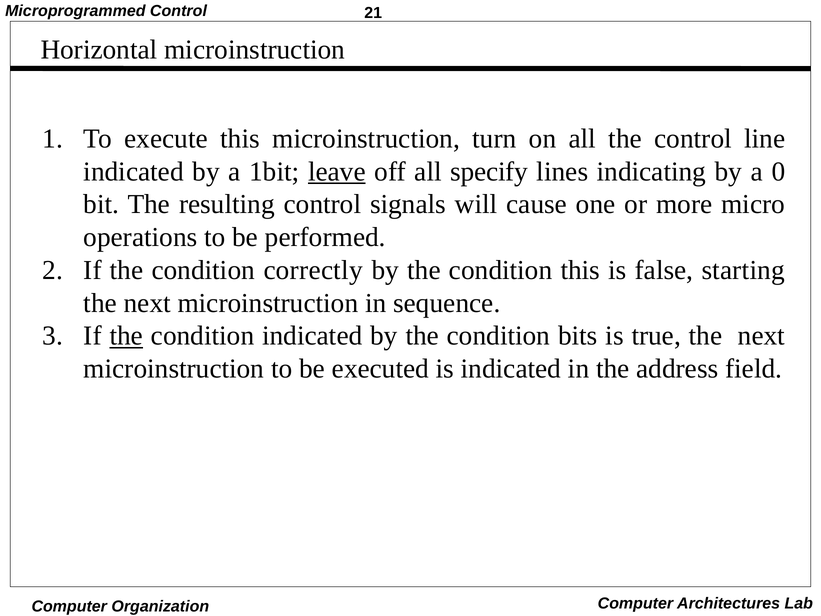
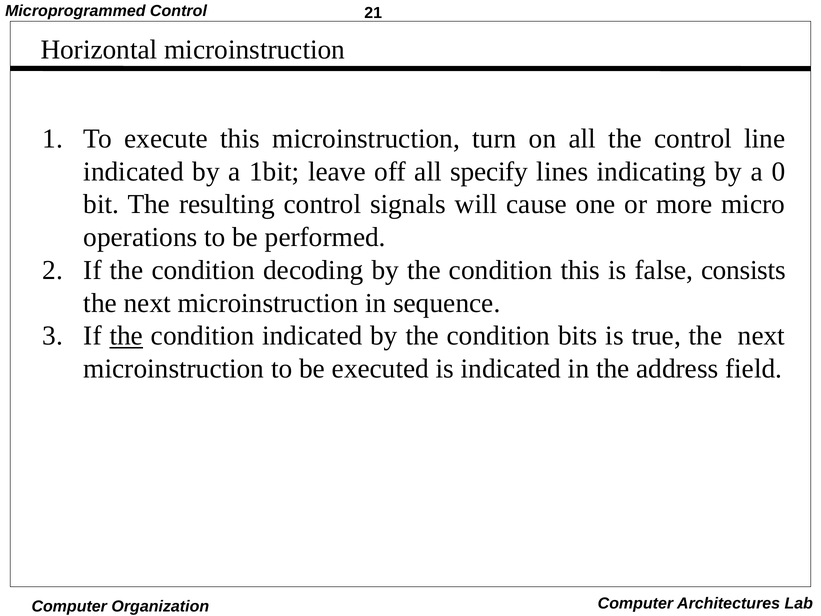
leave underline: present -> none (337, 171)
correctly: correctly -> decoding (313, 270)
starting: starting -> consists (743, 270)
